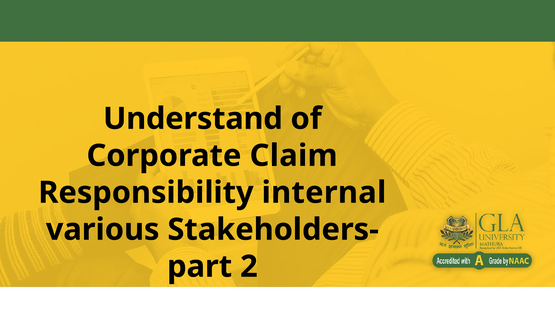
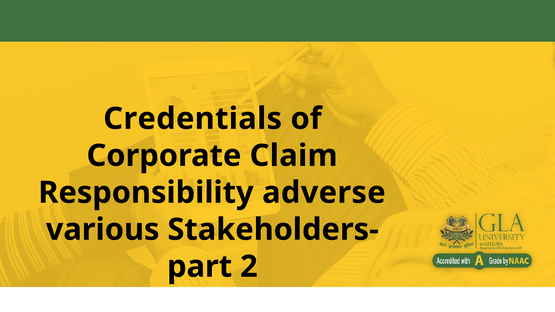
Understand: Understand -> Credentials (193, 119)
internal: internal -> adverse (324, 193)
